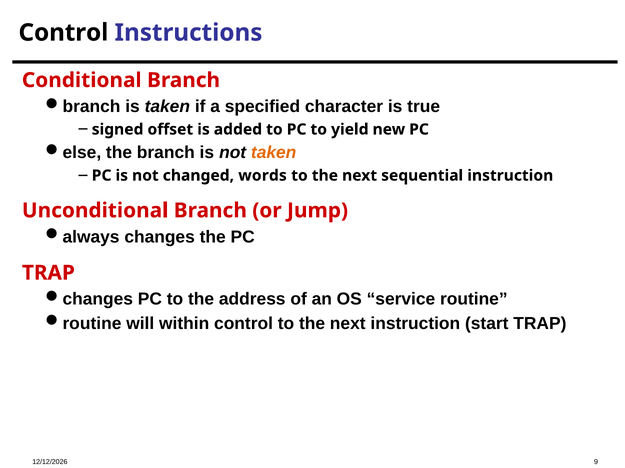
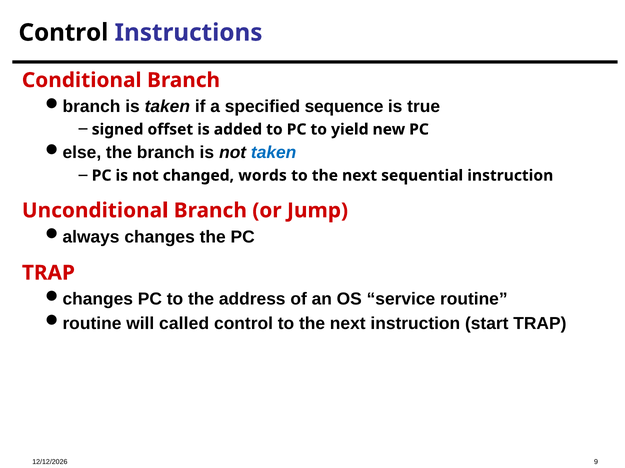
character: character -> sequence (344, 107)
taken colour: orange -> blue (274, 153)
within: within -> called (184, 324)
